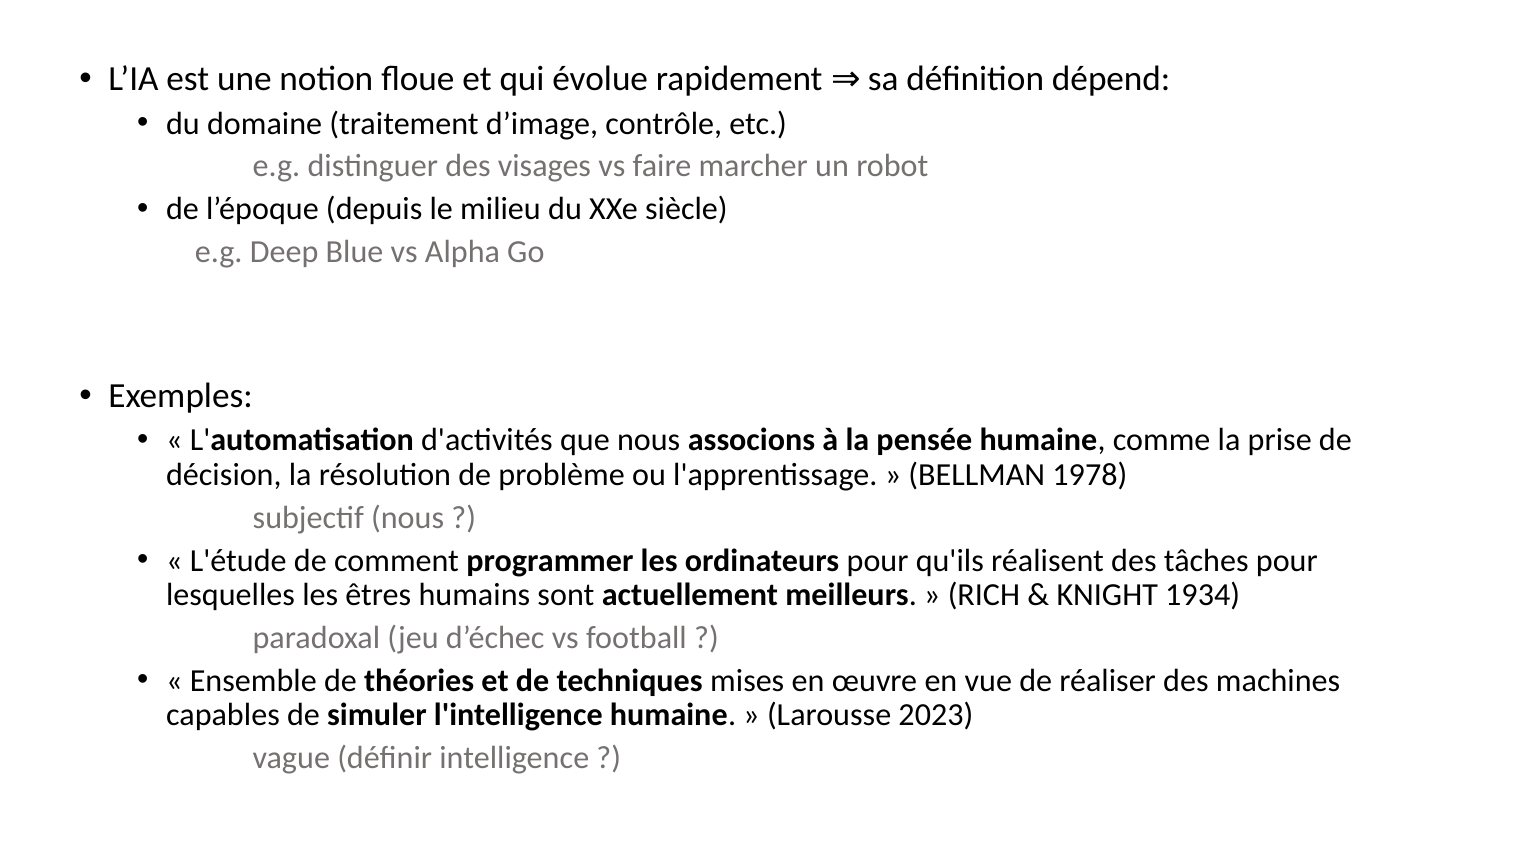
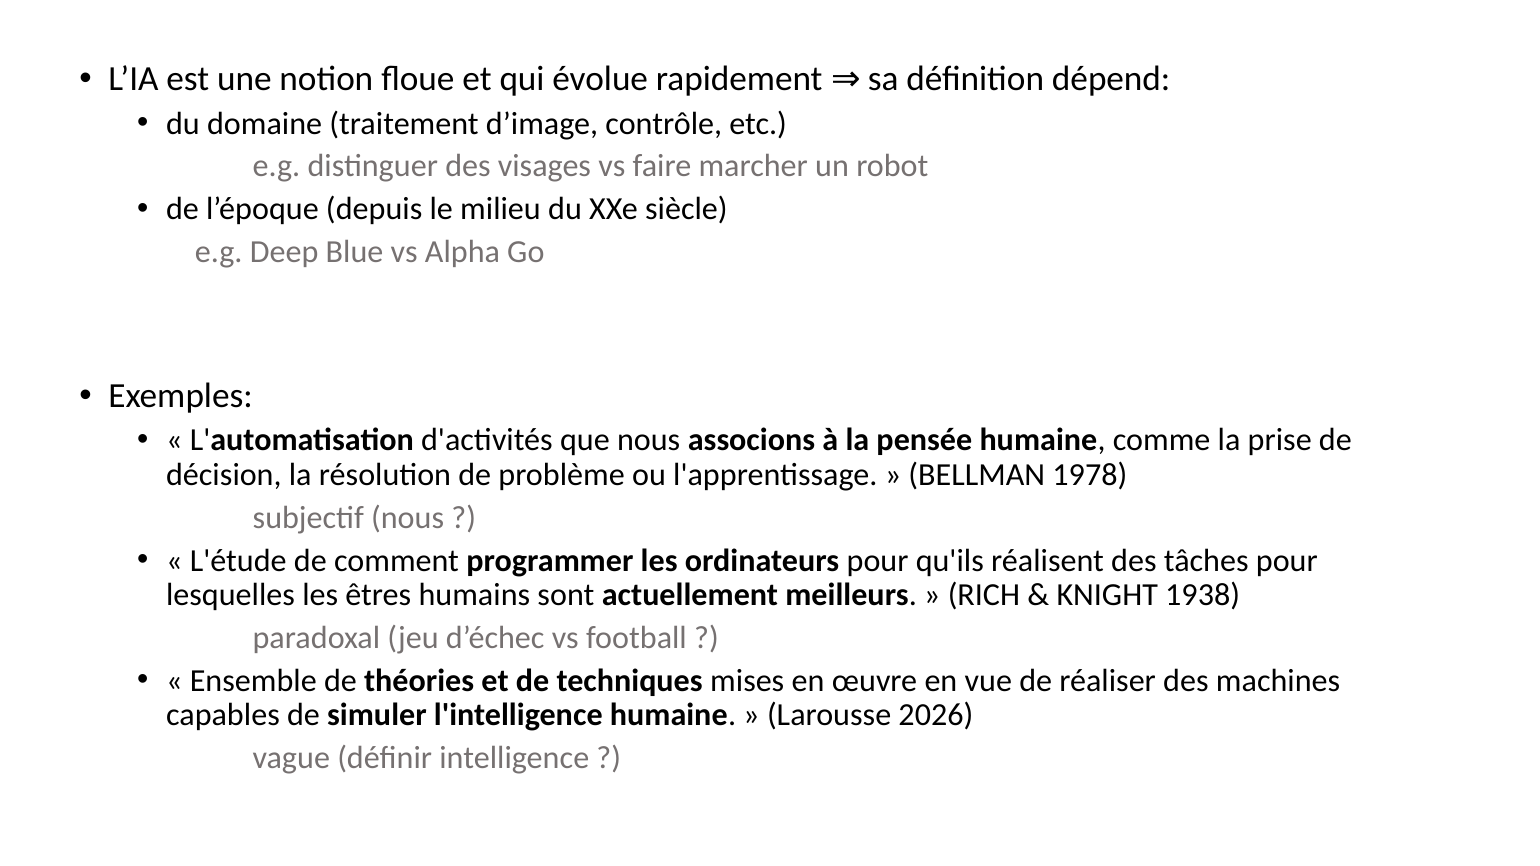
1934: 1934 -> 1938 (1203, 595)
2023: 2023 -> 2026 (936, 715)
